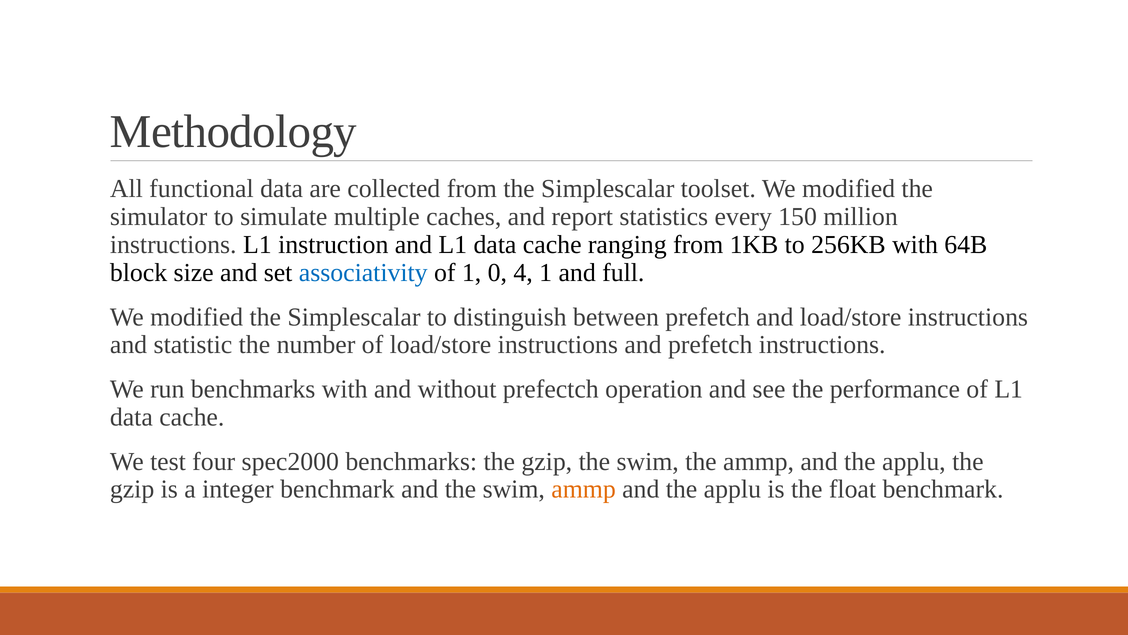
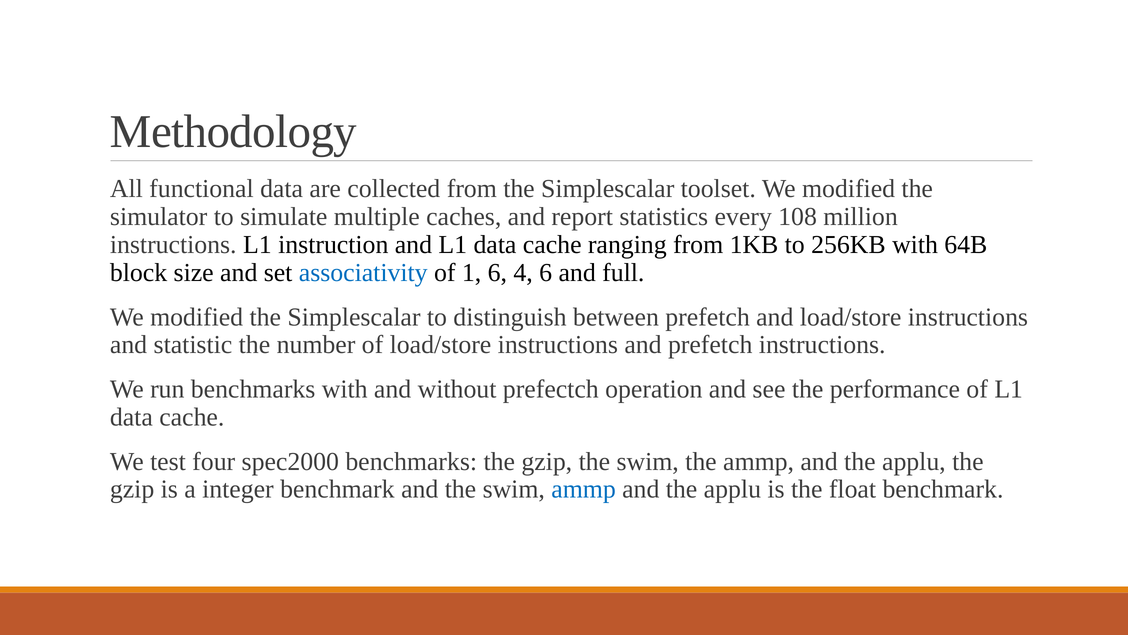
150: 150 -> 108 (798, 217)
1 0: 0 -> 6 (497, 272)
4 1: 1 -> 6 (546, 272)
ammp colour: orange -> blue (584, 489)
